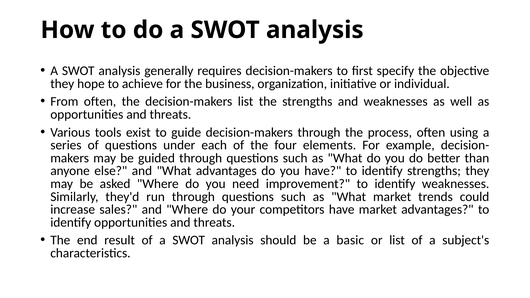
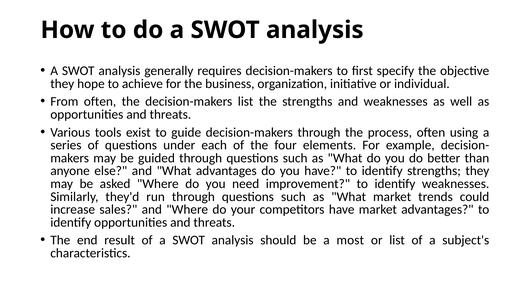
basic: basic -> most (350, 240)
